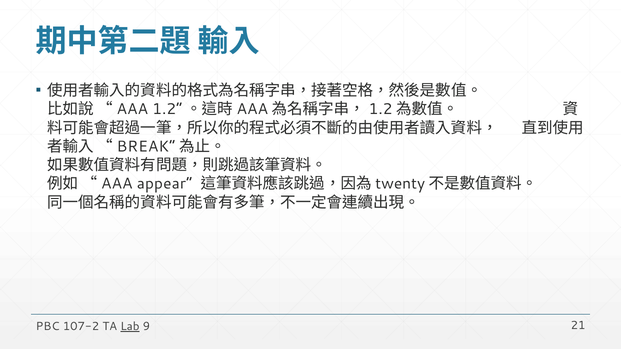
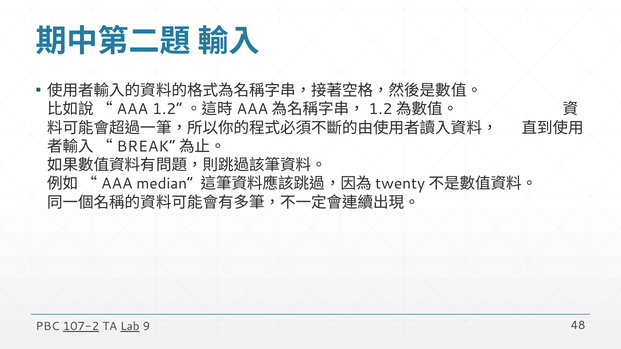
appear: appear -> median (165, 184)
107-2 underline: none -> present (81, 327)
21: 21 -> 48 (578, 326)
